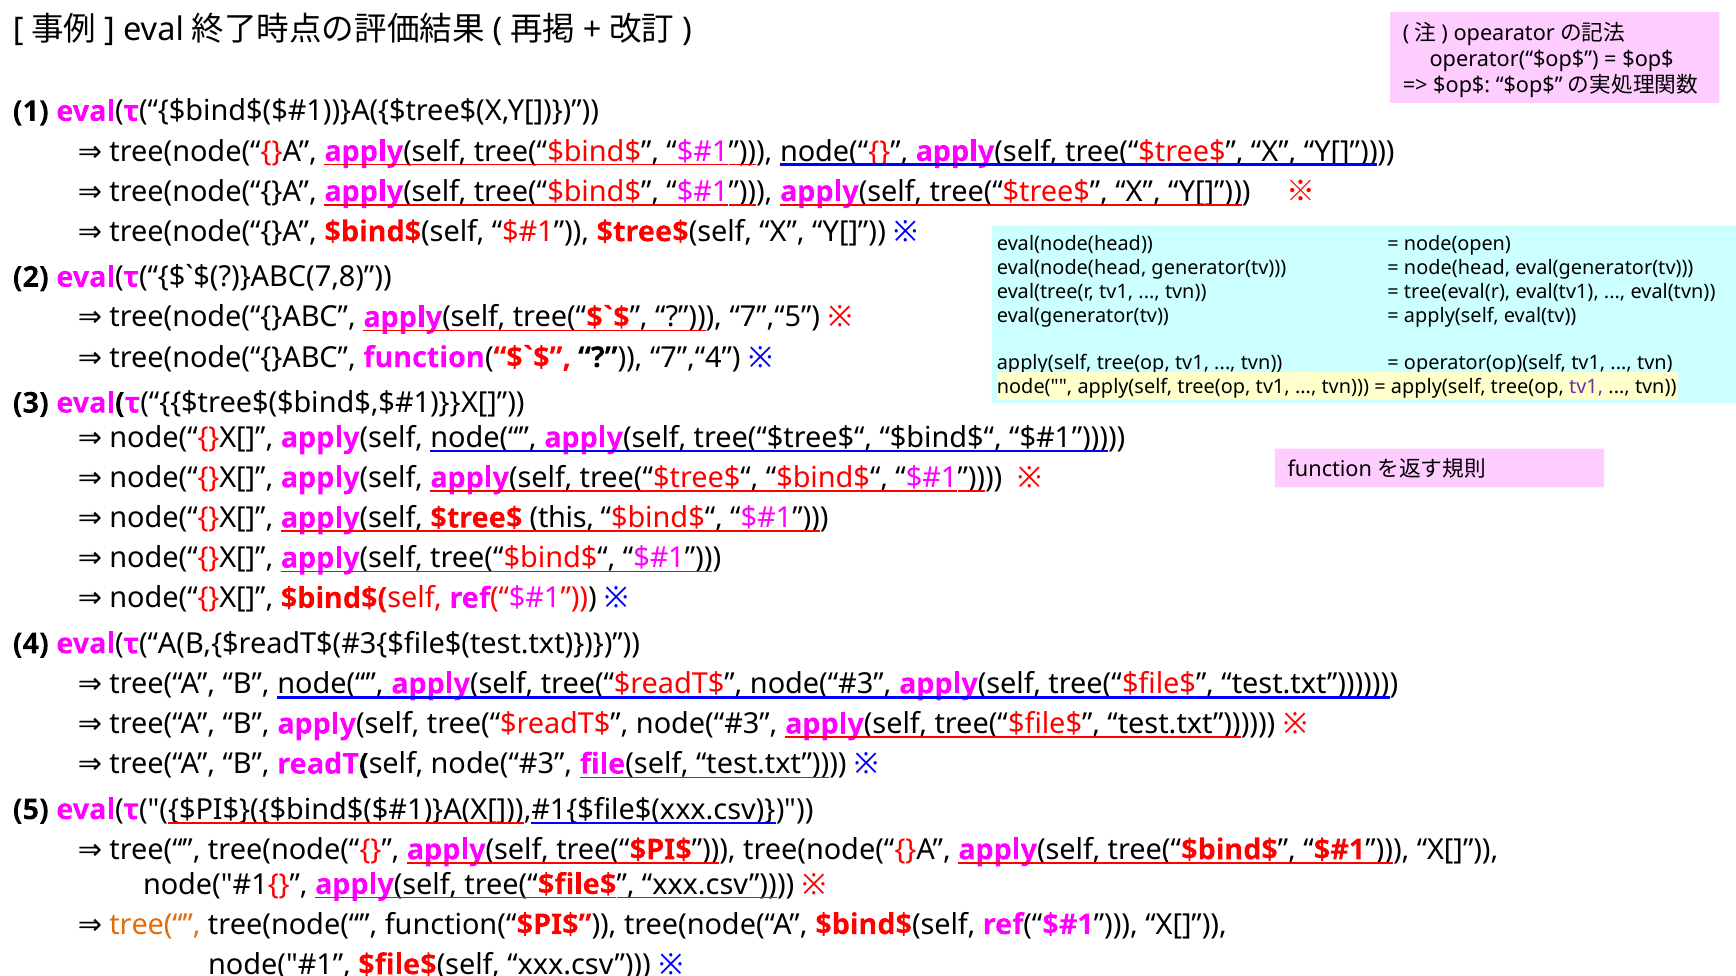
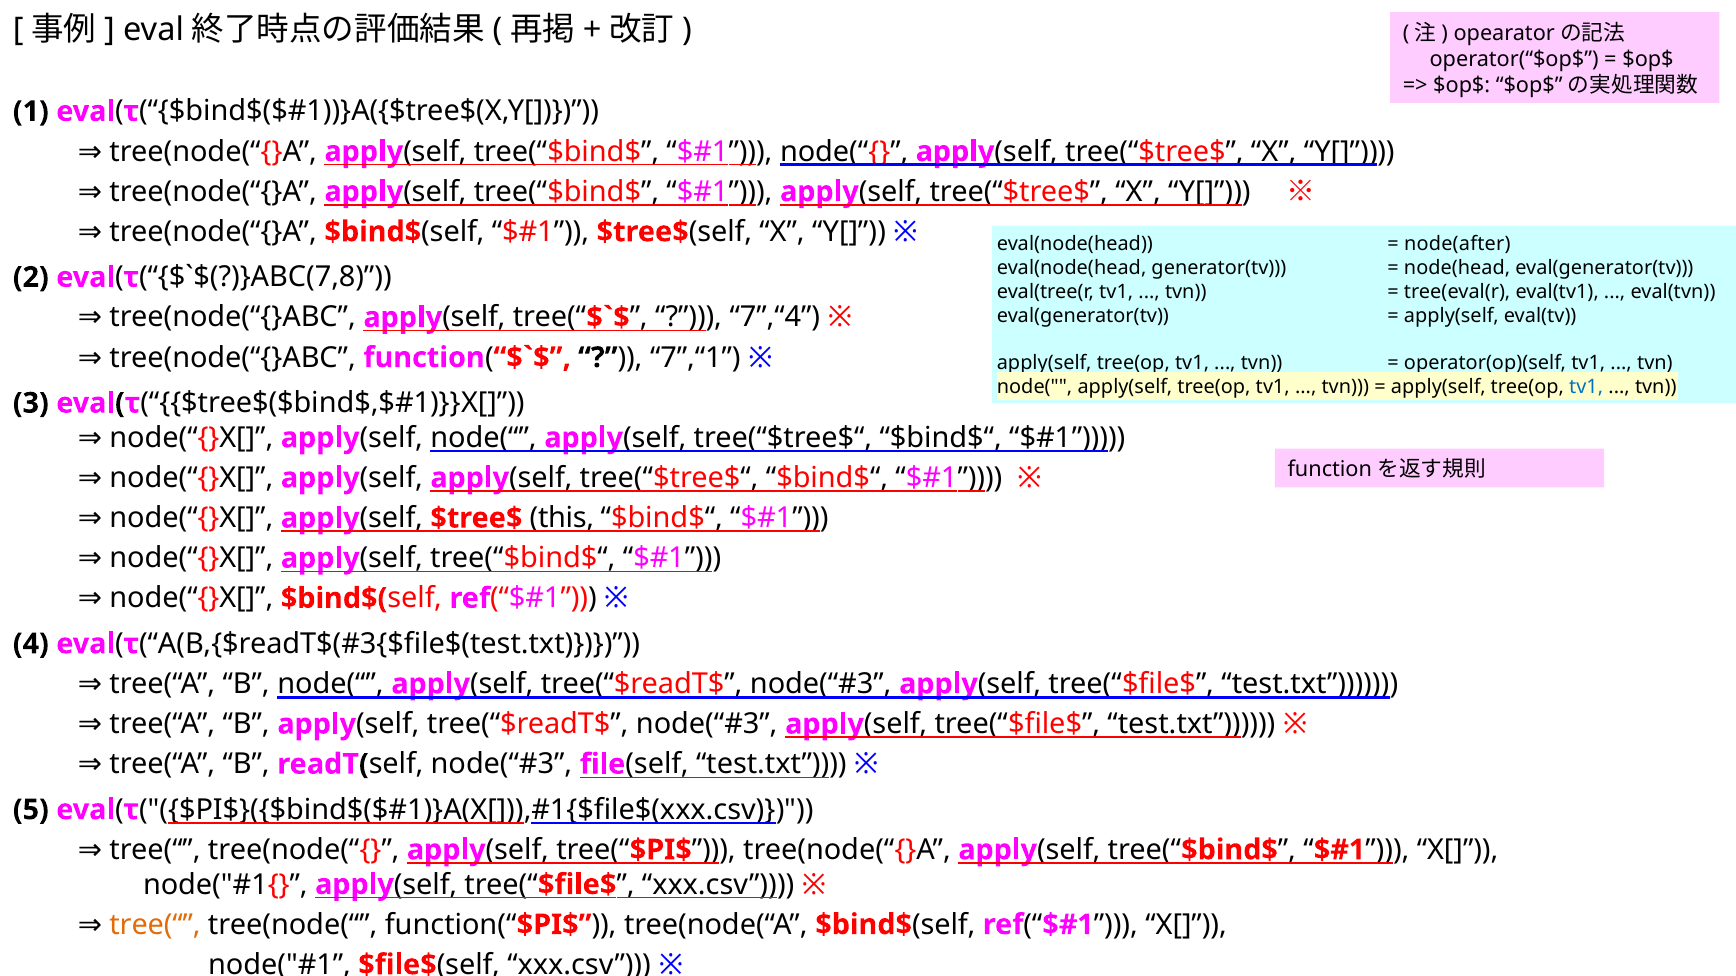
node(open: node(open -> node(after (1457, 244)
7”,“5: 7”,“5 -> 7”,“4 (775, 318)
7”,“4: 7”,“4 -> 7”,“1 (695, 358)
tv1 colour: purple -> blue (1586, 387)
